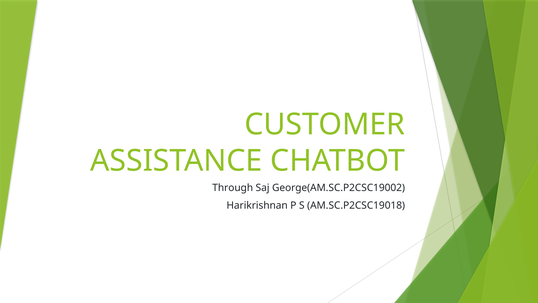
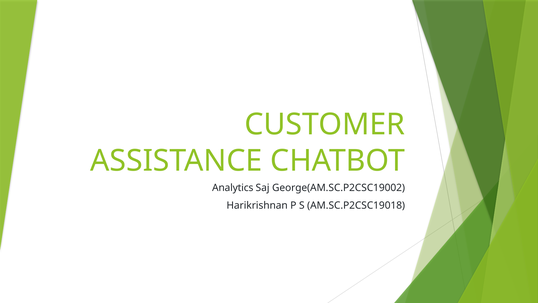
Through: Through -> Analytics (233, 188)
